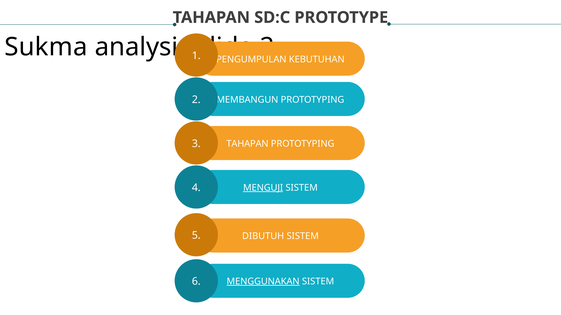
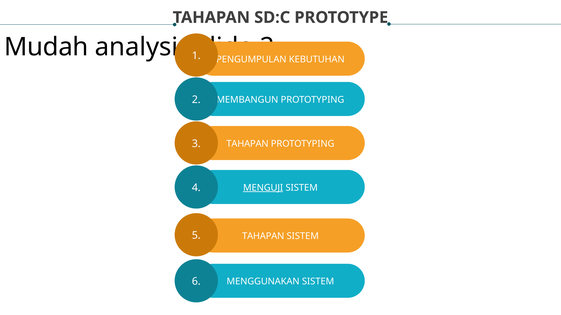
Sukma: Sukma -> Mudah (46, 47)
DIBUTUH: DIBUTUH -> TAHAPAN (263, 237)
MENGGUNAKAN underline: present -> none (263, 282)
